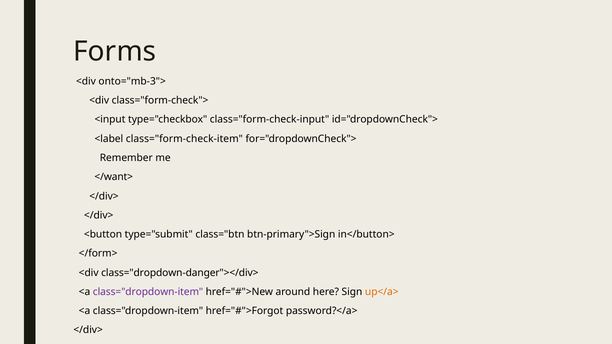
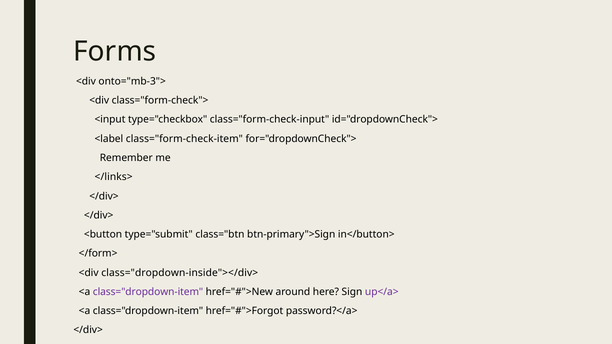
</want>: </want> -> </links> (114, 177)
class="dropdown-danger"></div>: class="dropdown-danger"></div> -> class="dropdown-inside"></div> (180, 273)
up</a> colour: orange -> purple (382, 292)
